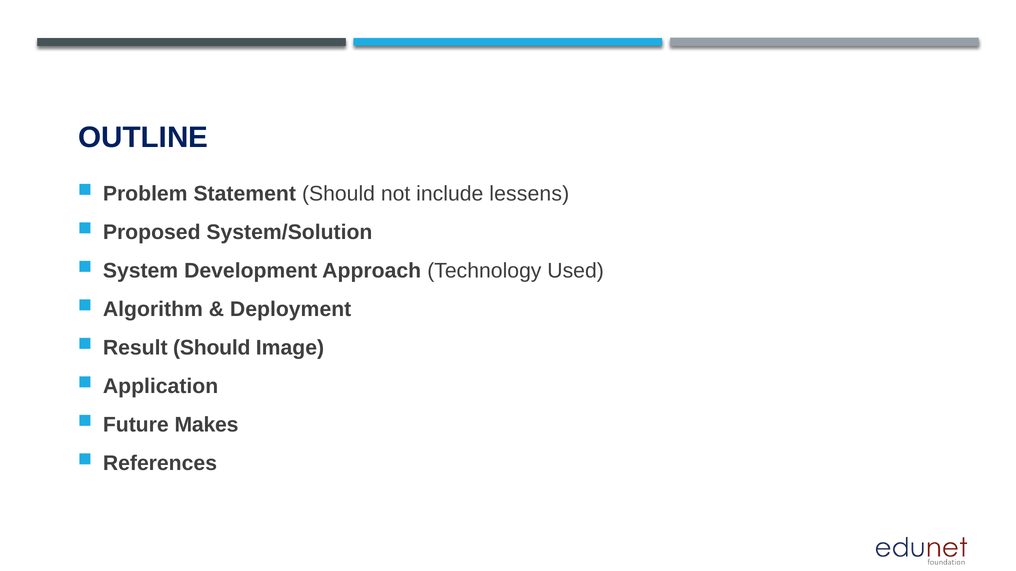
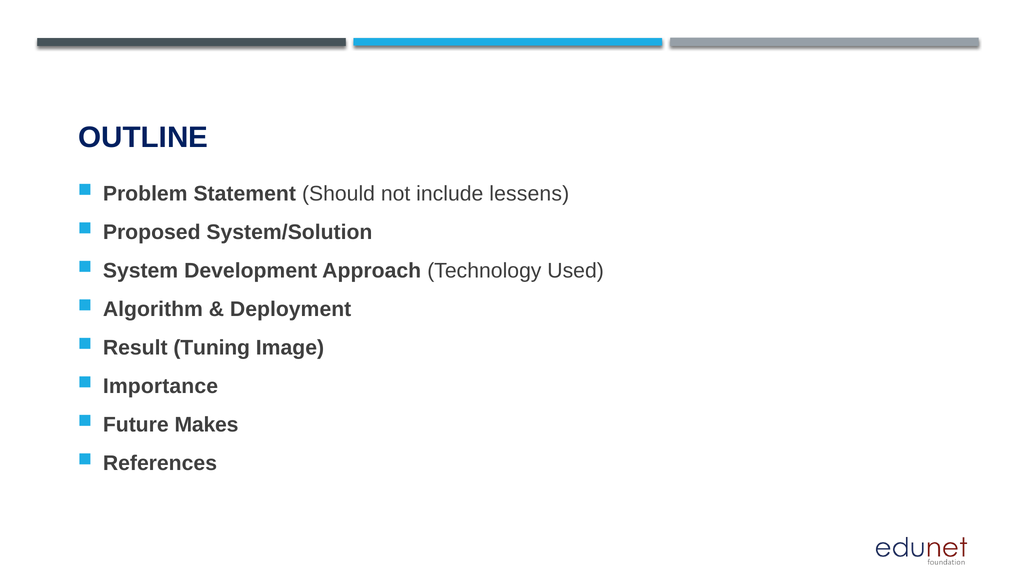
Result Should: Should -> Tuning (212, 348)
Application: Application -> Importance (160, 387)
